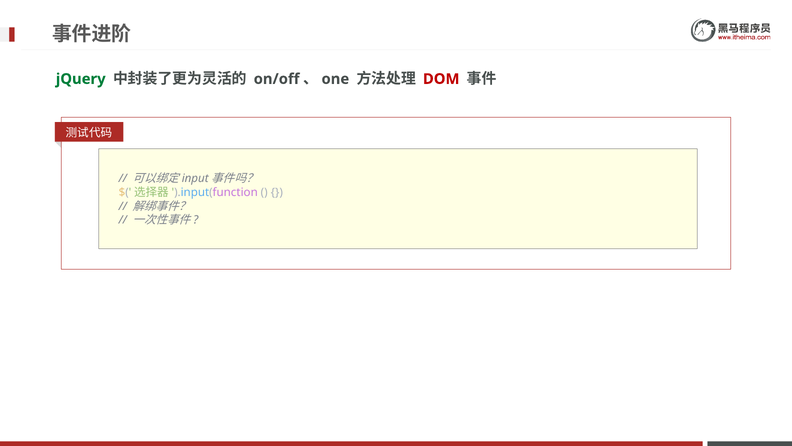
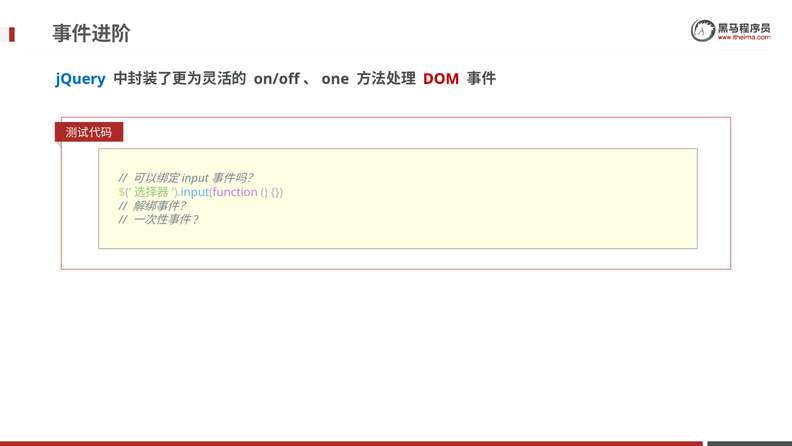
jQuery colour: green -> blue (81, 79)
